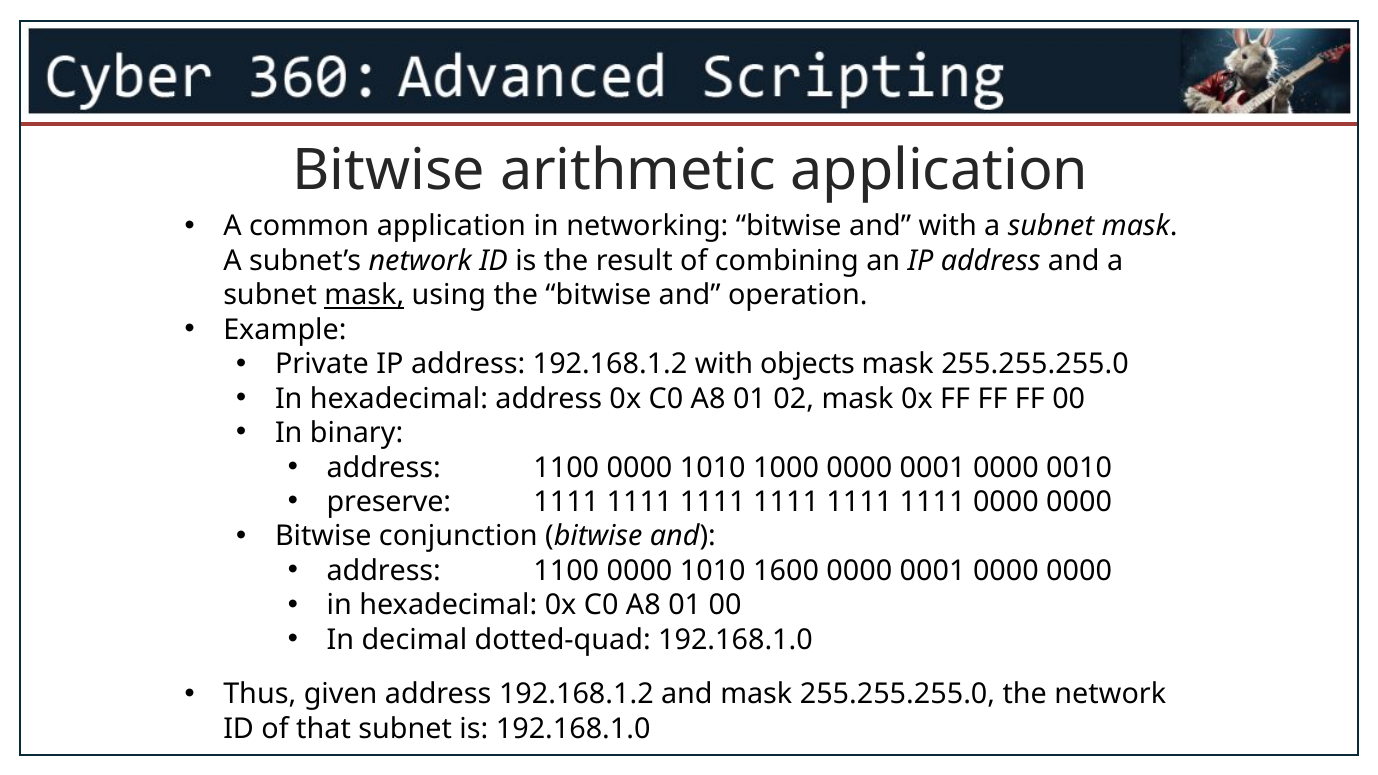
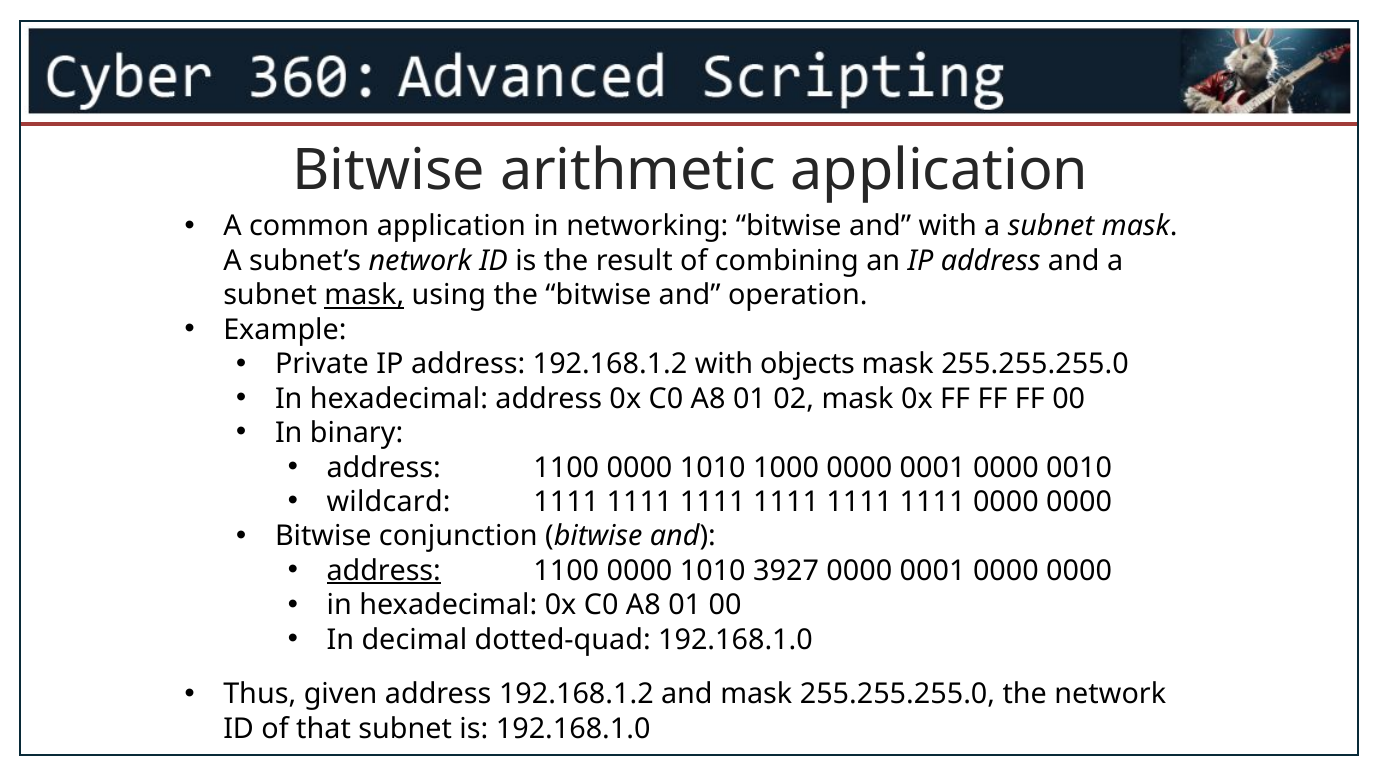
preserve: preserve -> wildcard (389, 502)
address underline: none -> present (384, 571)
1600: 1600 -> 3927 (786, 571)
